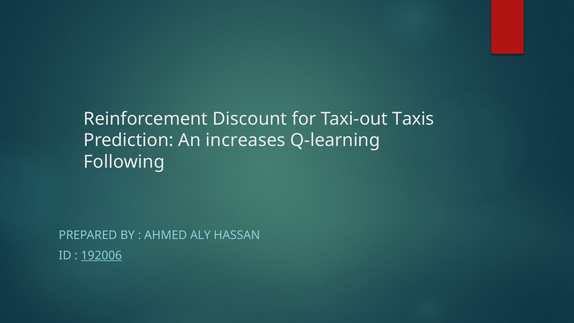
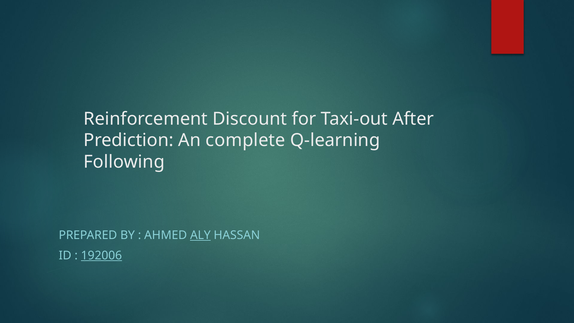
Taxis: Taxis -> After (413, 119)
increases: increases -> complete (246, 140)
ALY underline: none -> present (200, 235)
